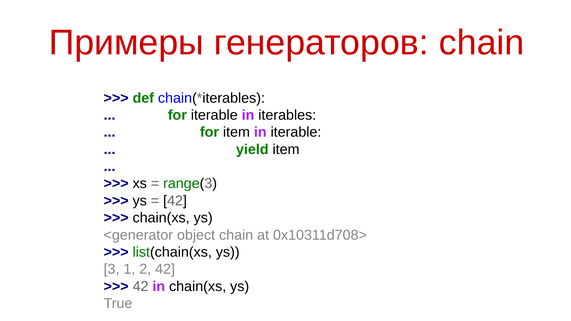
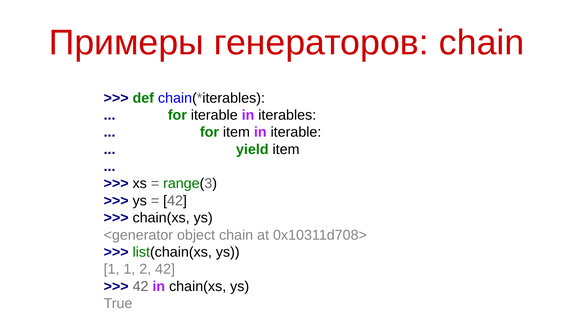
3: 3 -> 1 (112, 269)
